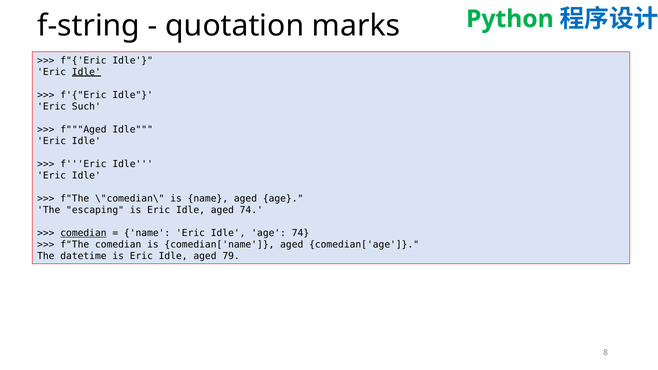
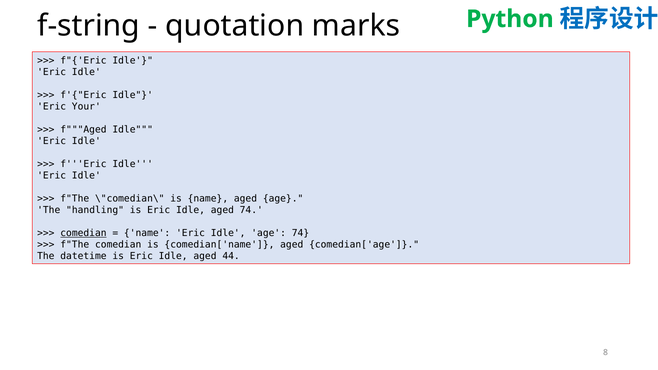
Idle underline: present -> none (86, 72)
Such: Such -> Your (86, 106)
escaping: escaping -> handling (95, 210)
79: 79 -> 44 (231, 256)
